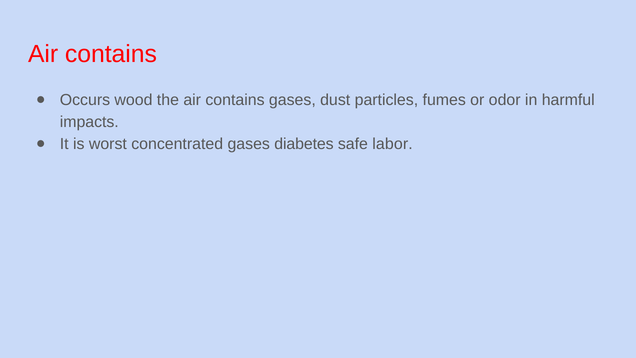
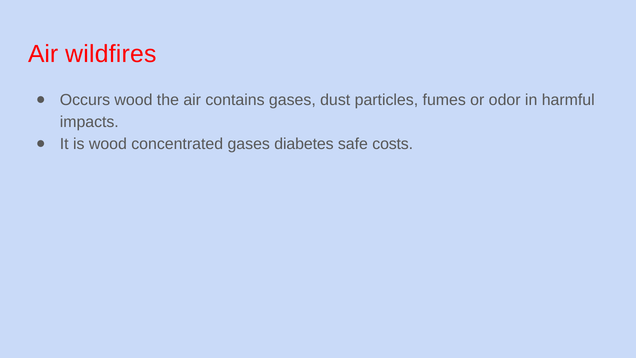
contains: contains -> wildfires (111, 54)
is worst: worst -> wood (108, 144)
labor: labor -> costs (393, 144)
